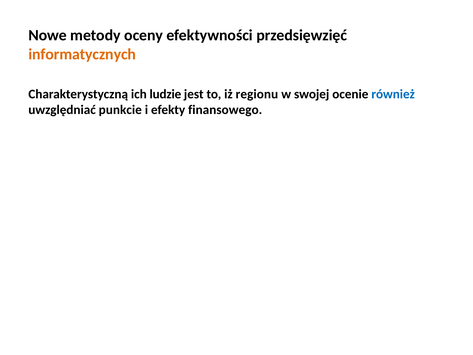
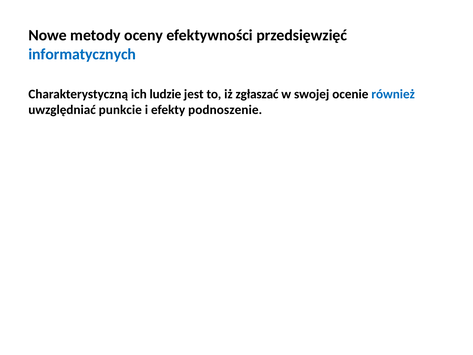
informatycznych colour: orange -> blue (82, 54)
regionu: regionu -> zgłaszać (257, 94)
finansowego: finansowego -> podnoszenie (225, 110)
